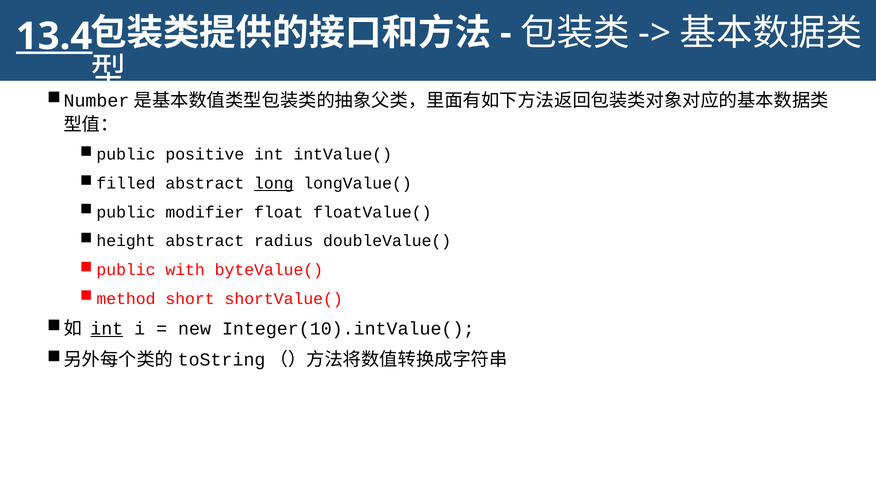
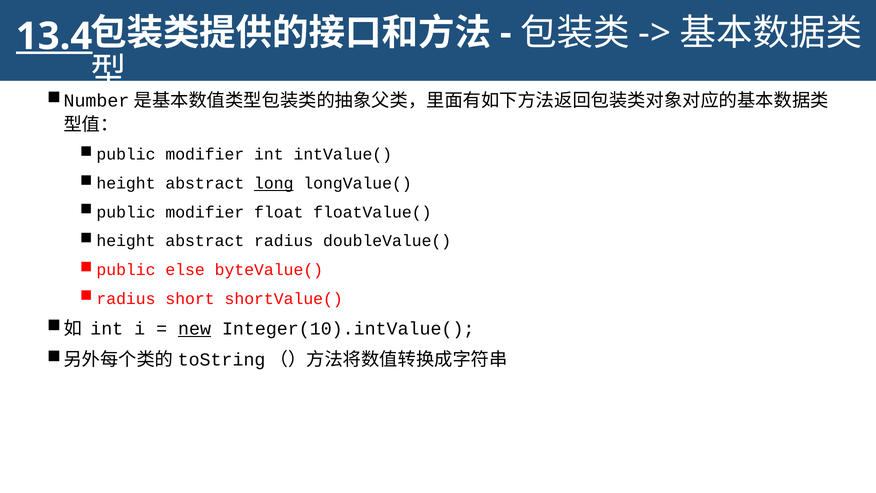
positive: positive -> modifier (205, 154)
filled: filled -> height (126, 183)
with: with -> else (185, 270)
method: method -> radius (126, 299)
int underline: present -> none (107, 329)
new underline: none -> present (195, 329)
